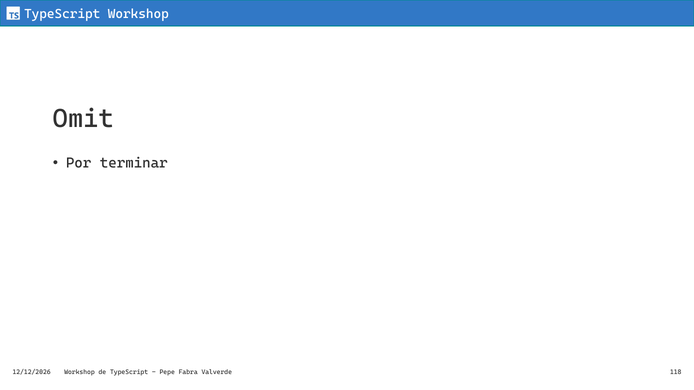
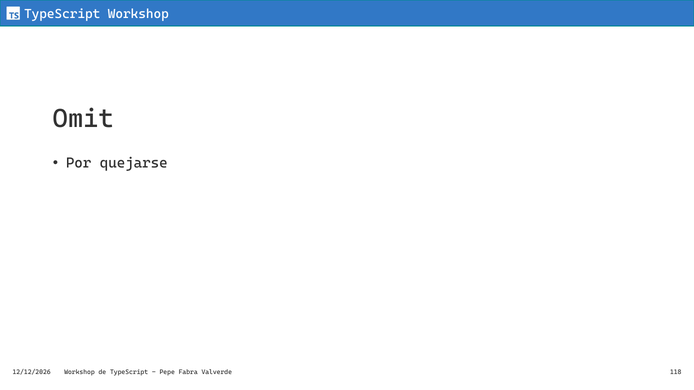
terminar: terminar -> quejarse (134, 163)
